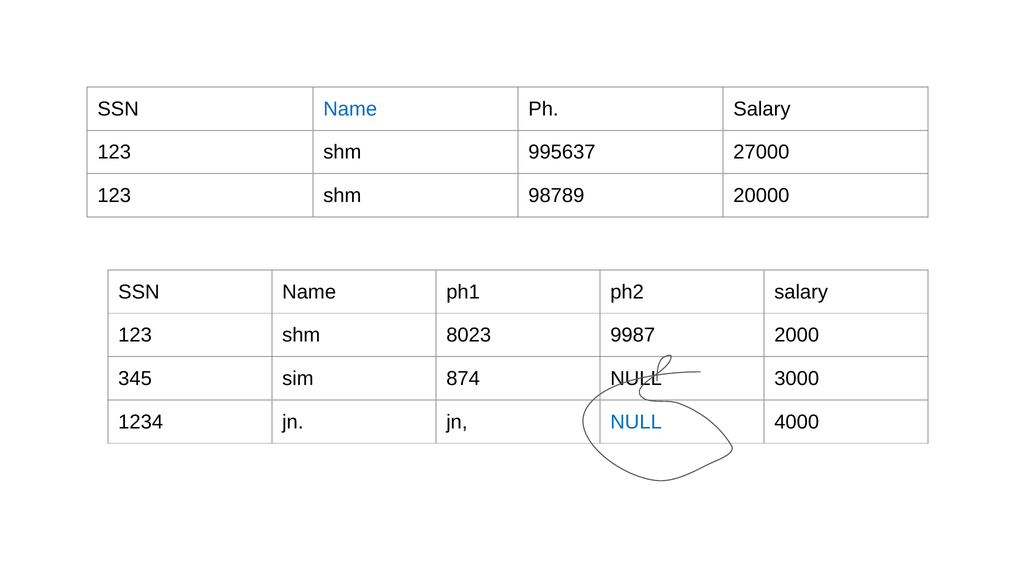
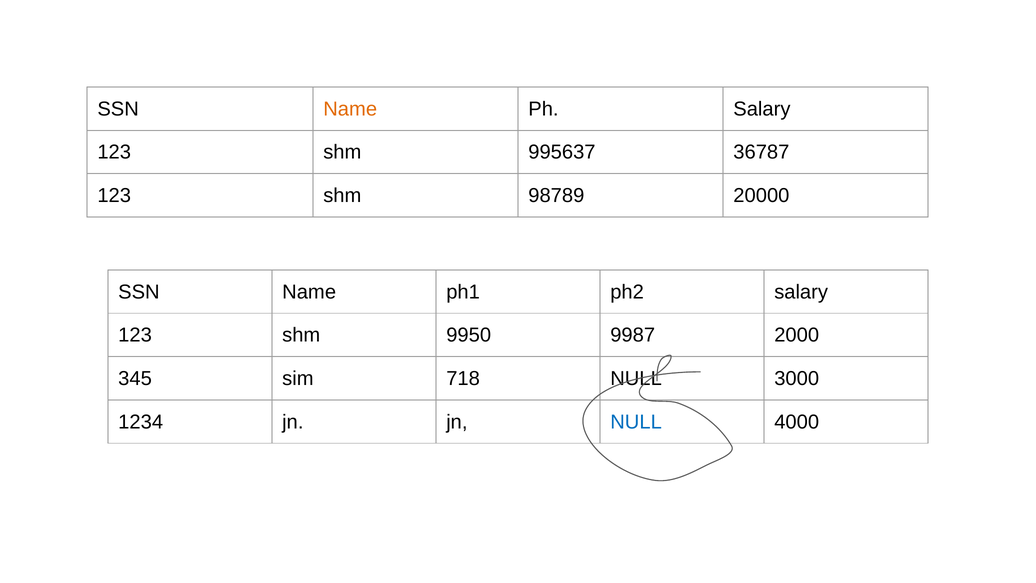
Name colour: blue -> orange (350, 109)
27000: 27000 -> 36787 (761, 152)
8023: 8023 -> 9950 (469, 335)
874: 874 -> 718 (463, 378)
